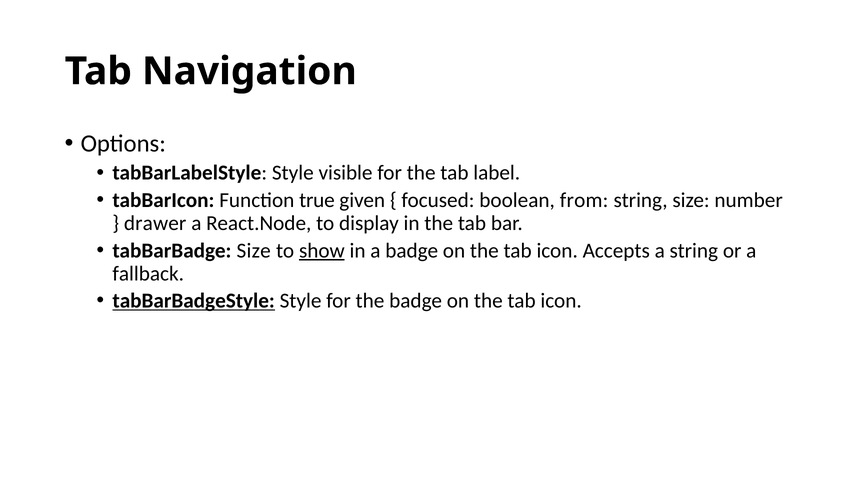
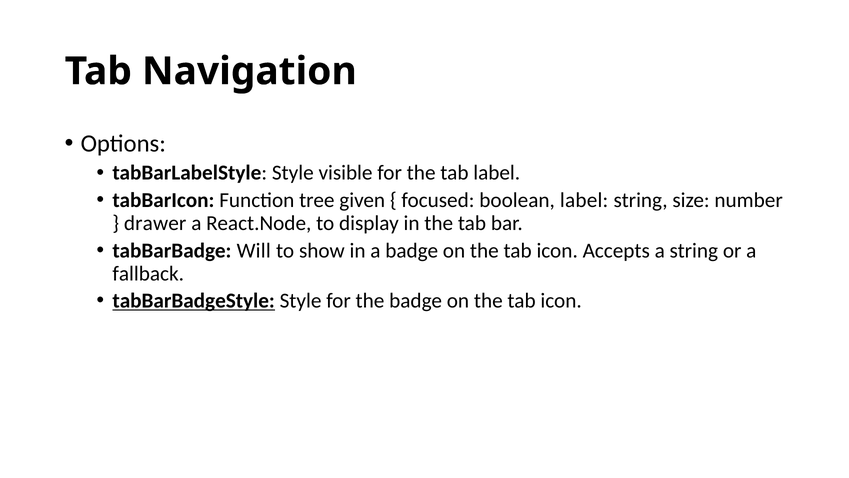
true: true -> tree (317, 200)
boolean from: from -> label (584, 200)
tabBarBadge Size: Size -> Will (254, 250)
show underline: present -> none (322, 250)
